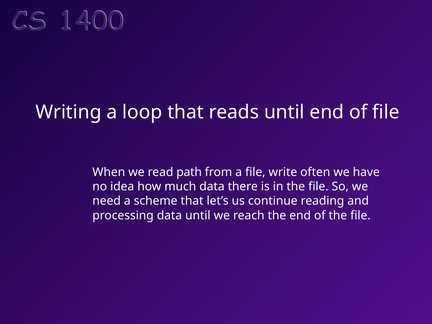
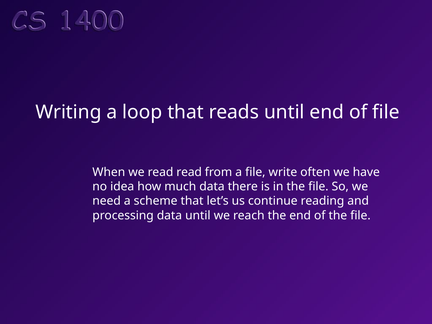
read path: path -> read (189, 172)
